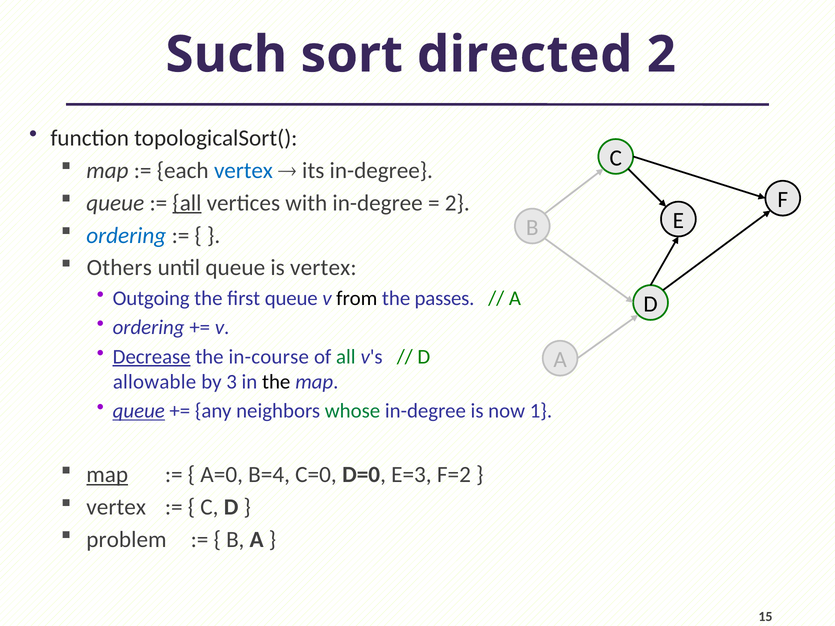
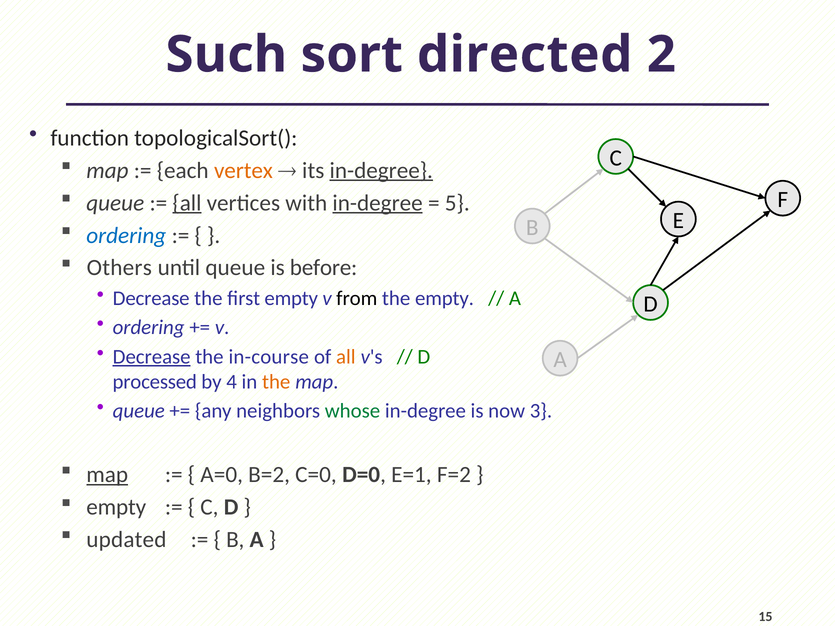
vertex colour: blue -> orange (243, 170)
in-degree underline: none -> present (381, 170)
in-degree underline: none -> present (378, 203)
2: 2 -> 5 (457, 203)
is vertex: vertex -> before (324, 268)
Outgoing: Outgoing -> Decrease (151, 298)
first queue: queue -> empty (291, 298)
the passes: passes -> empty (445, 298)
all colour: green -> orange (346, 357)
allowable: allowable -> processed (155, 382)
3: 3 -> 4 (232, 382)
the colour: black -> orange (276, 382)
queue underline: present -> none (139, 411)
1: 1 -> 3 (541, 411)
B=4: B=4 -> B=2 (269, 475)
E=3: E=3 -> E=1 (411, 475)
vertex: vertex -> empty (116, 507)
problem: problem -> updated (126, 540)
